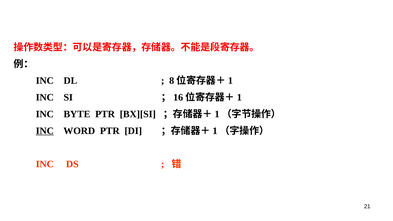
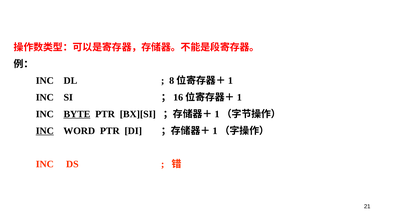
BYTE underline: none -> present (77, 114)
